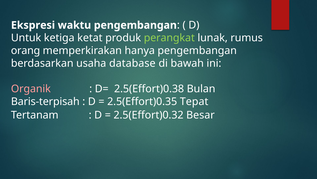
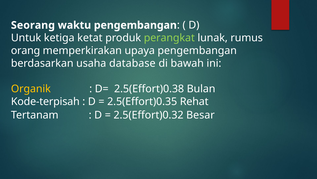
Ekspresi: Ekspresi -> Seorang (33, 25)
hanya: hanya -> upaya (140, 50)
Organik colour: pink -> yellow (31, 89)
Baris-terpisah: Baris-terpisah -> Kode-terpisah (45, 101)
Tepat: Tepat -> Rehat (194, 101)
